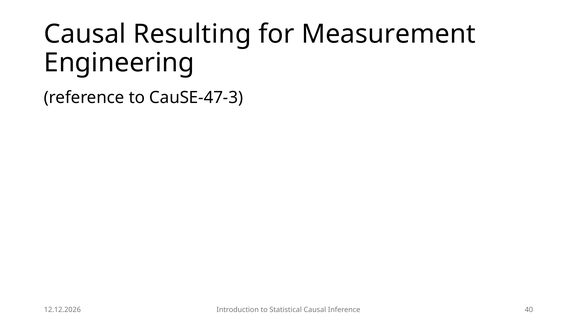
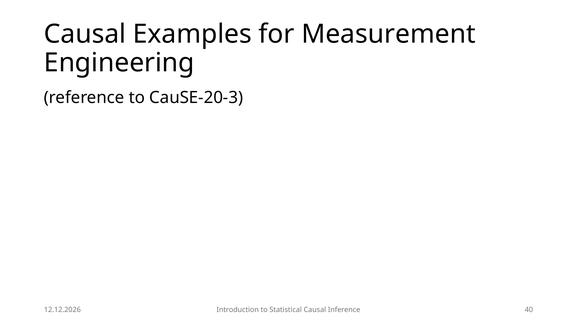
Resulting: Resulting -> Examples (192, 34)
CauSE-47-3: CauSE-47-3 -> CauSE-20-3 (196, 98)
